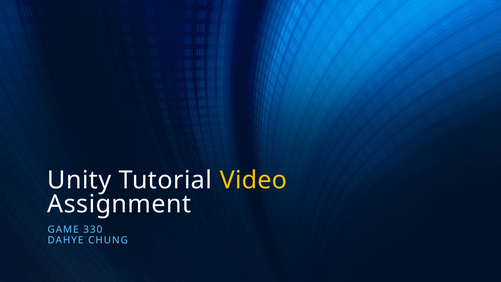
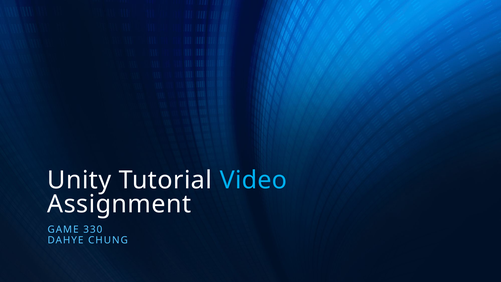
Video colour: yellow -> light blue (253, 180)
